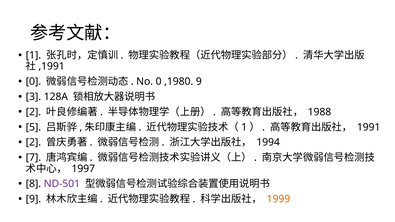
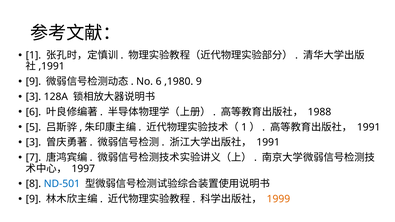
0: 0 -> 9 (33, 82)
No 0: 0 -> 6 (159, 82)
2: 2 -> 6 (33, 112)
2: 2 -> 3 (33, 142)
1994: 1994 -> 1991 (268, 142)
ND-501 colour: purple -> blue (62, 184)
